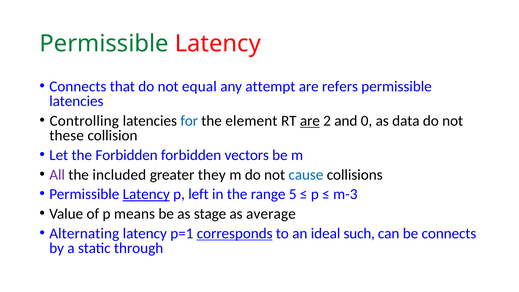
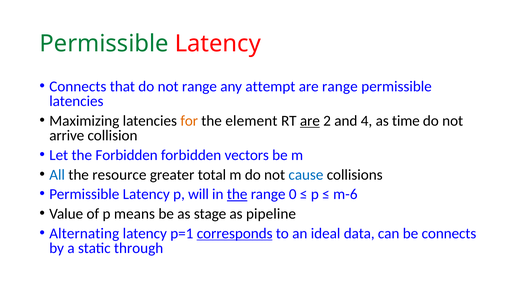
not equal: equal -> range (199, 86)
are refers: refers -> range (340, 86)
Controlling: Controlling -> Maximizing (84, 121)
for colour: blue -> orange (189, 121)
0: 0 -> 4 (367, 121)
data: data -> time (406, 121)
these: these -> arrive (67, 135)
All colour: purple -> blue (57, 175)
included: included -> resource (119, 175)
they: they -> total (212, 175)
Latency underline: present -> none (146, 194)
left: left -> will (199, 194)
the underline: none -> present (237, 194)
5: 5 -> 0 (293, 194)
m-3: m-3 -> m-6 (345, 194)
average: average -> pipeline (271, 214)
such: such -> data (359, 233)
